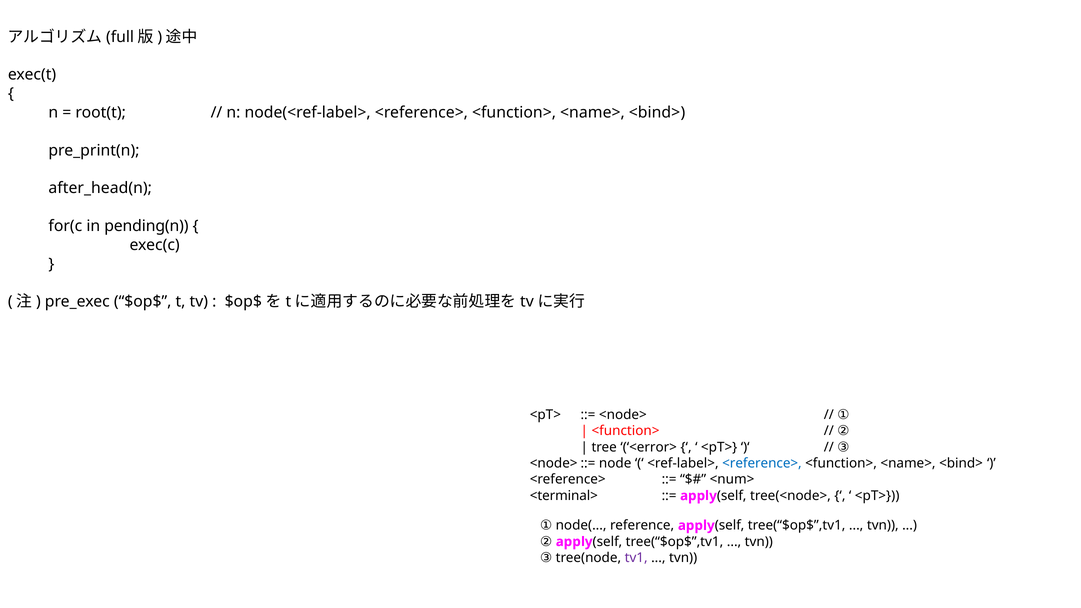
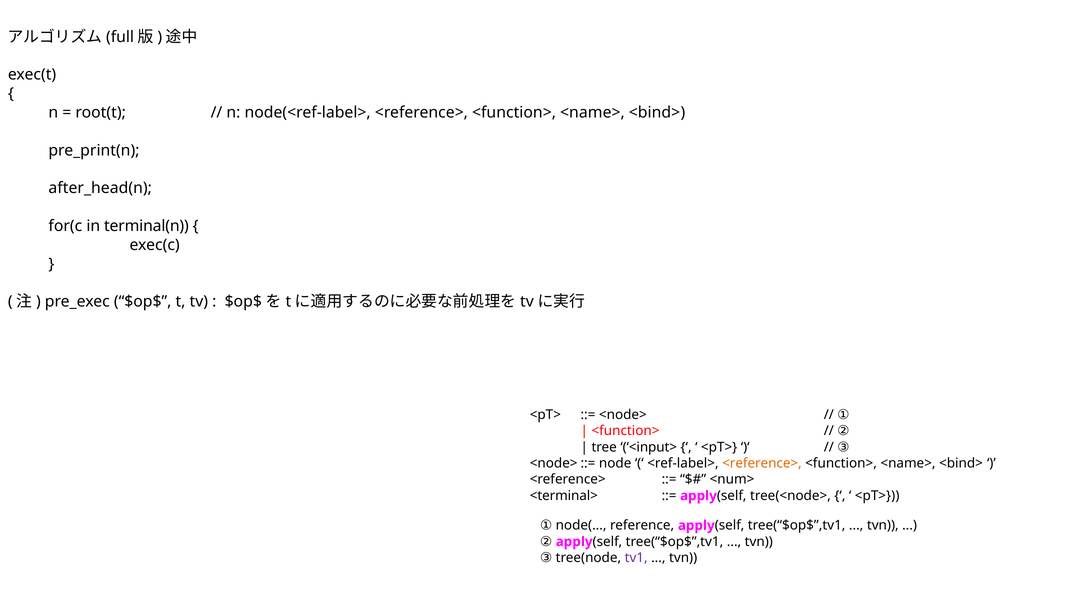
pending(n: pending(n -> terminal(n (146, 226)
<error>: <error> -> <input> (649, 447)
<reference> colour: blue -> orange (762, 463)
